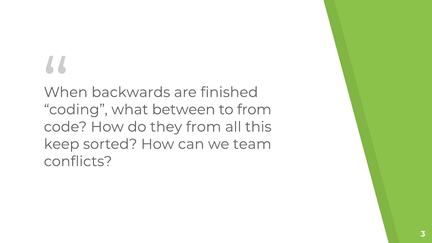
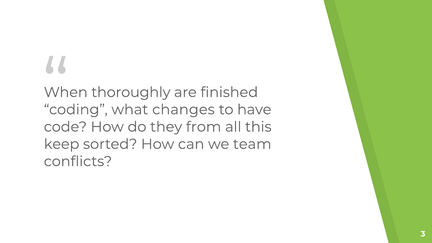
backwards: backwards -> thoroughly (131, 92)
between: between -> changes (183, 110)
to from: from -> have (254, 110)
